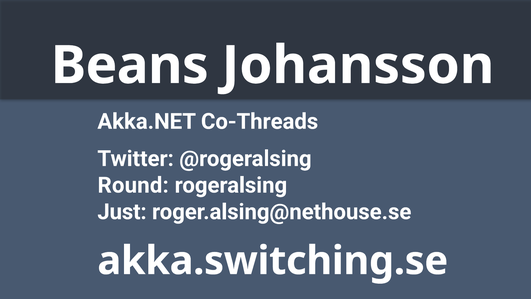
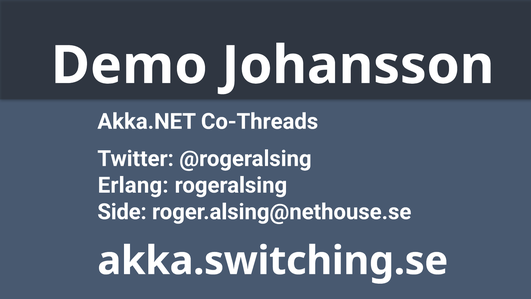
Beans: Beans -> Demo (129, 65)
Round: Round -> Erlang (133, 185)
Just: Just -> Side (122, 212)
